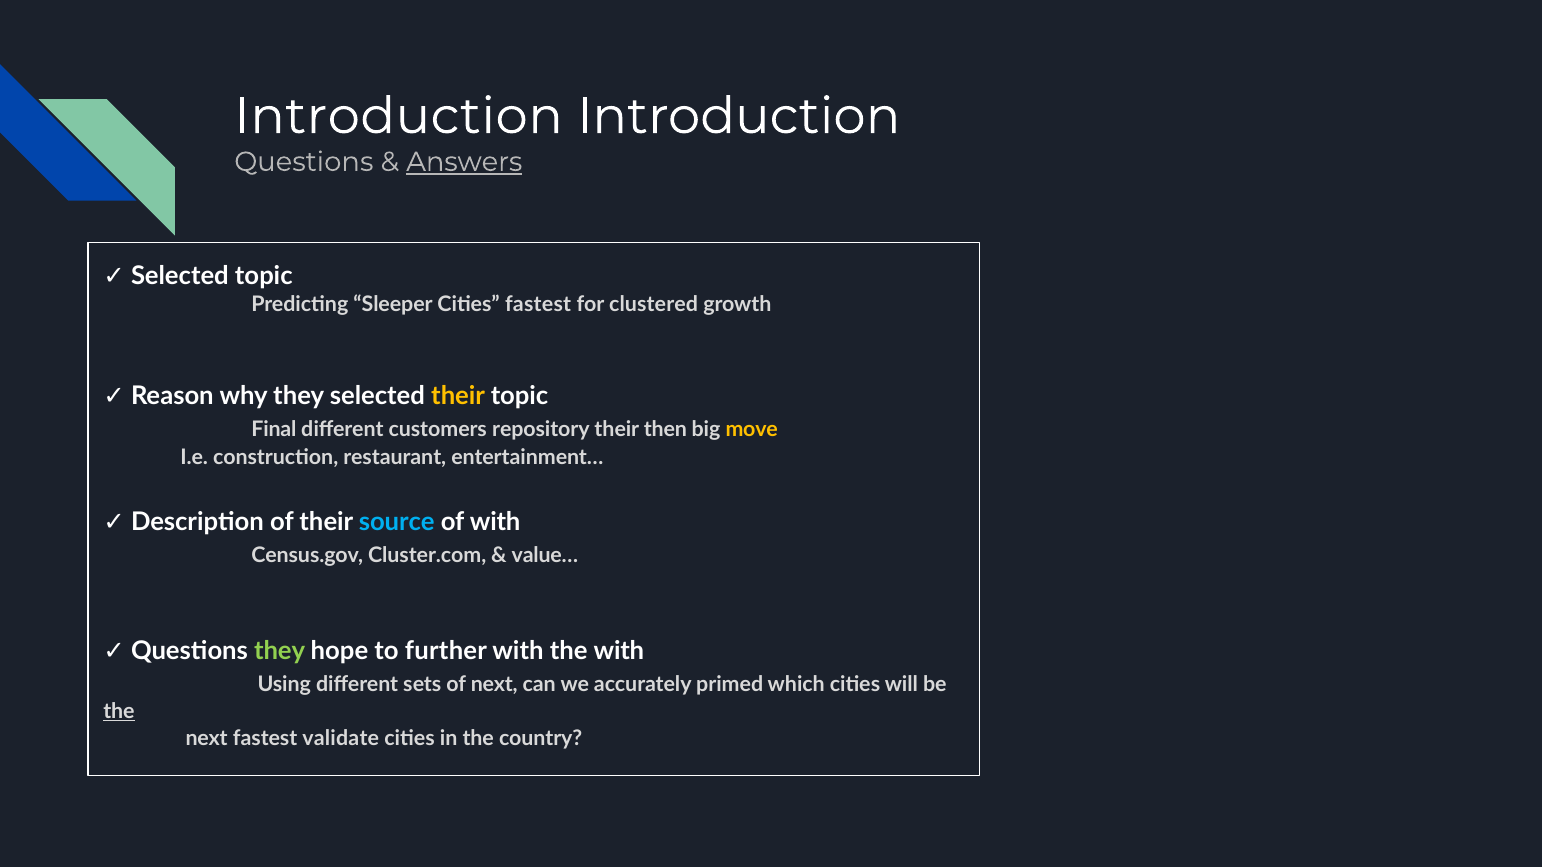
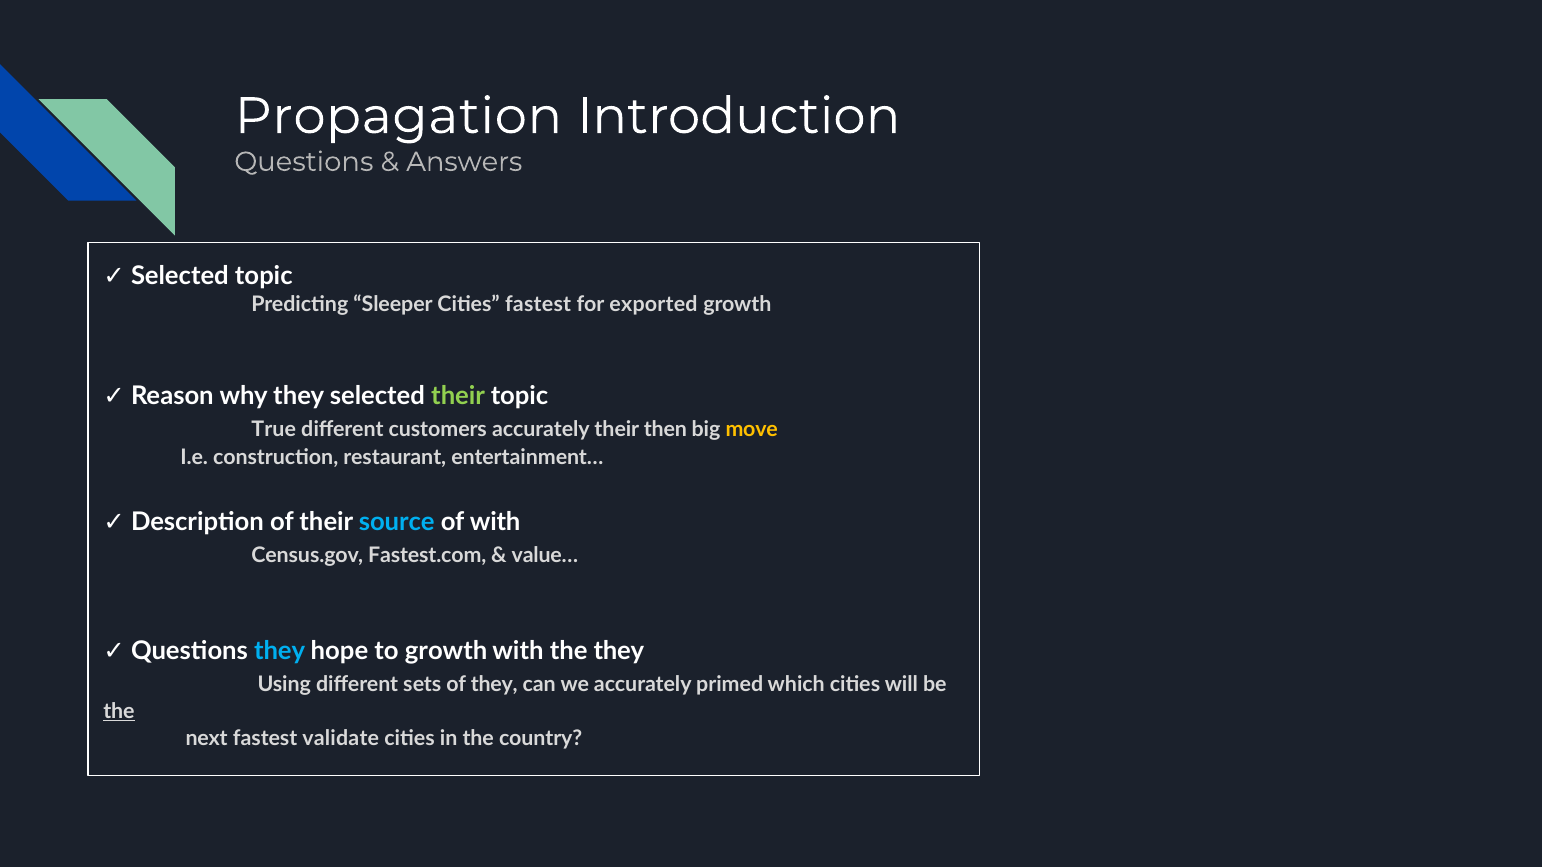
Introduction: Introduction -> Propagation (399, 116)
Answers underline: present -> none (464, 162)
clustered: clustered -> exported (654, 305)
their colour: yellow -> light green (458, 397)
Final: Final -> True (274, 430)
customers repository: repository -> accurately (541, 430)
Cluster.com: Cluster.com -> Fastest.com (427, 556)
they colour: light green -> light blue (280, 651)
to further: further -> growth (446, 651)
the with: with -> they (619, 651)
of next: next -> they (494, 684)
